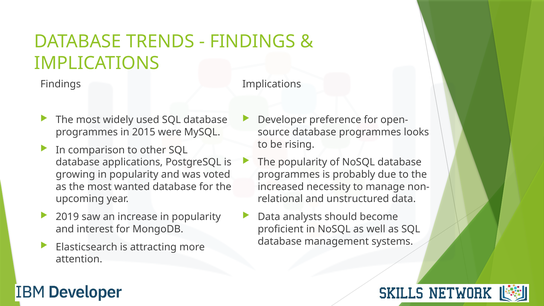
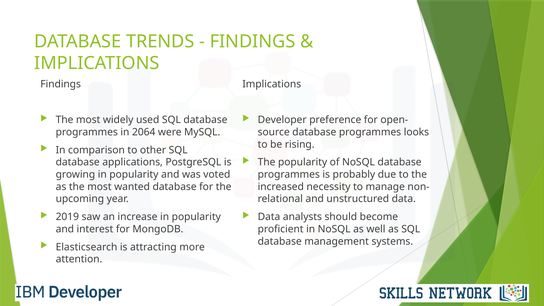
2015: 2015 -> 2064 (144, 132)
